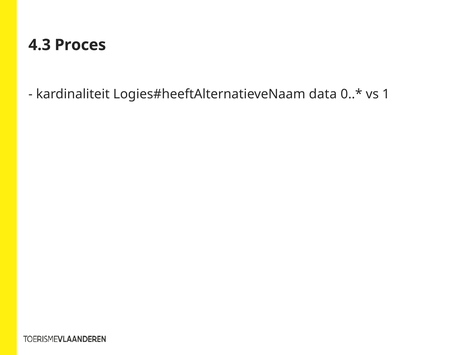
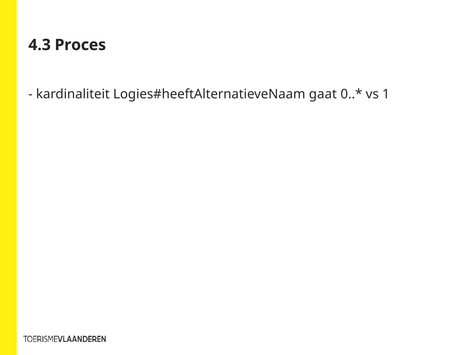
data: data -> gaat (323, 94)
